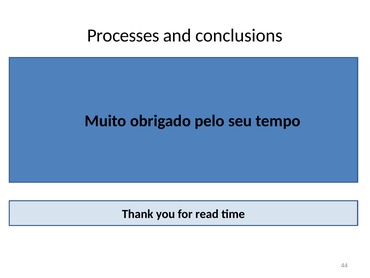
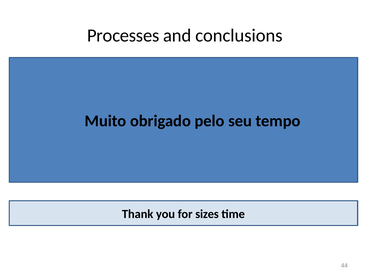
read: read -> sizes (207, 214)
